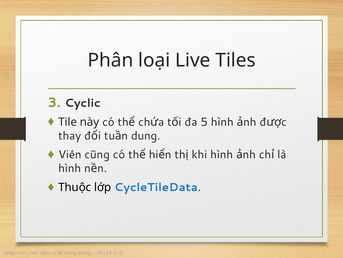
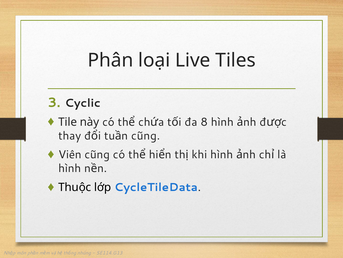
5: 5 -> 8 (204, 122)
dung: dung -> cũng (146, 135)
